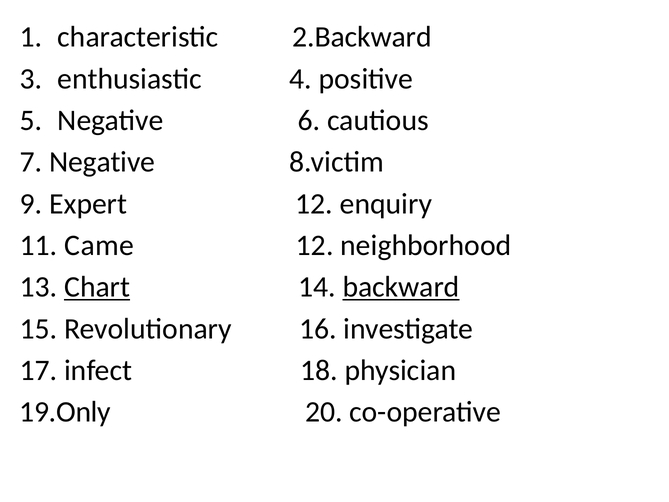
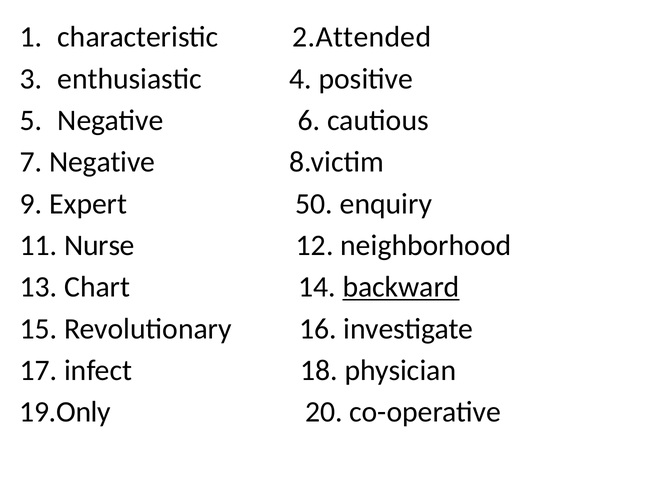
2.Backward: 2.Backward -> 2.Attended (362, 37)
Expert 12: 12 -> 50 (314, 204)
Came: Came -> Nurse (99, 245)
Chart underline: present -> none (97, 287)
